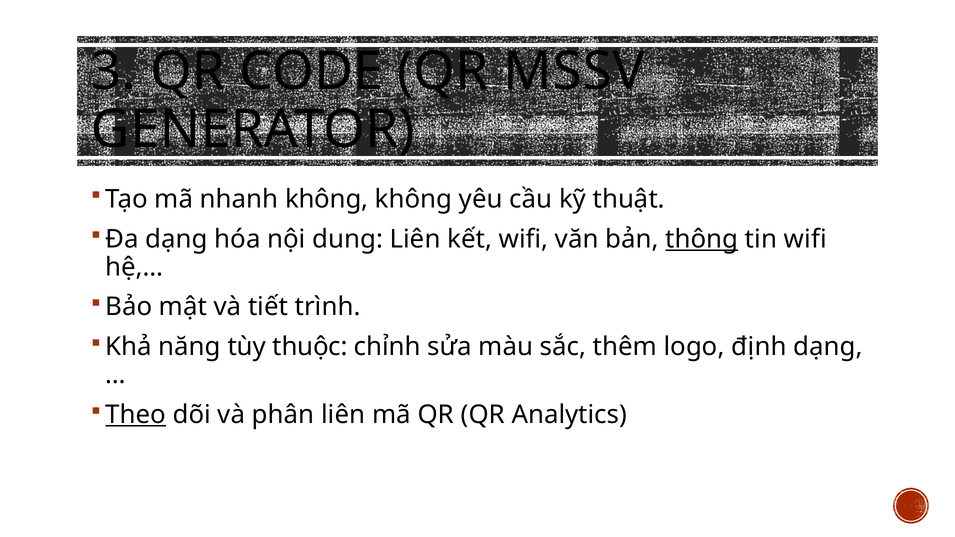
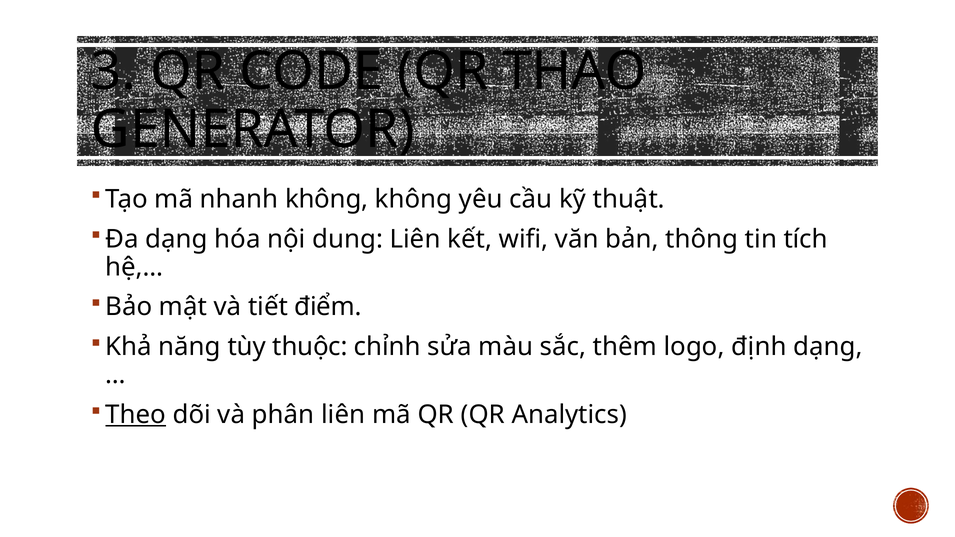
MSSV: MSSV -> THAO (575, 72)
thông underline: present -> none (702, 239)
tin wifi: wifi -> tích (806, 239)
trình: trình -> điểm (328, 307)
